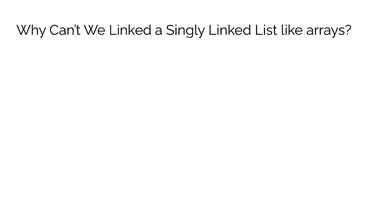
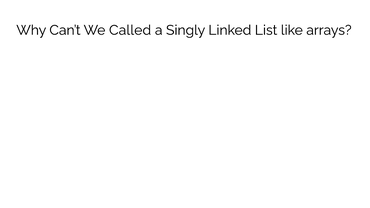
We Linked: Linked -> Called (130, 30)
